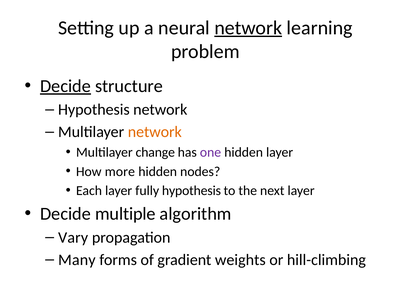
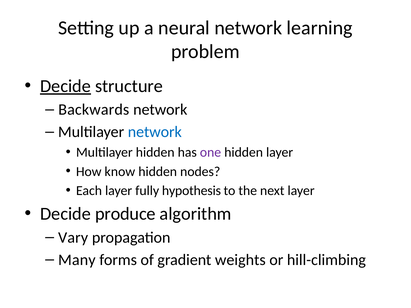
network underline: present -> none (248, 28)
Hypothesis: Hypothesis -> Backwards (94, 110)
network colour: orange -> blue (155, 132)
Multilayer change: change -> hidden (155, 153)
more: more -> know (120, 172)
multiple: multiple -> produce (125, 214)
